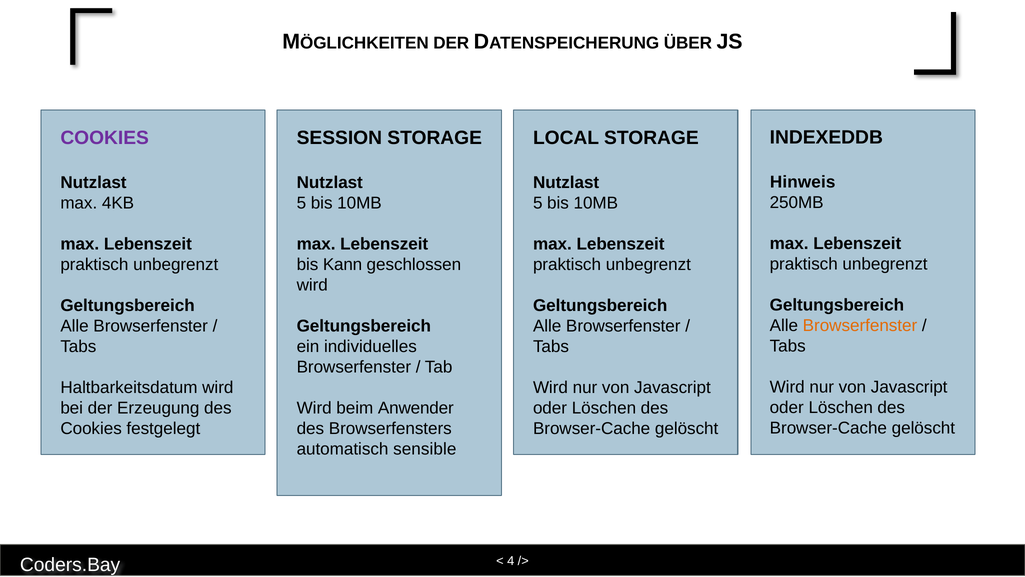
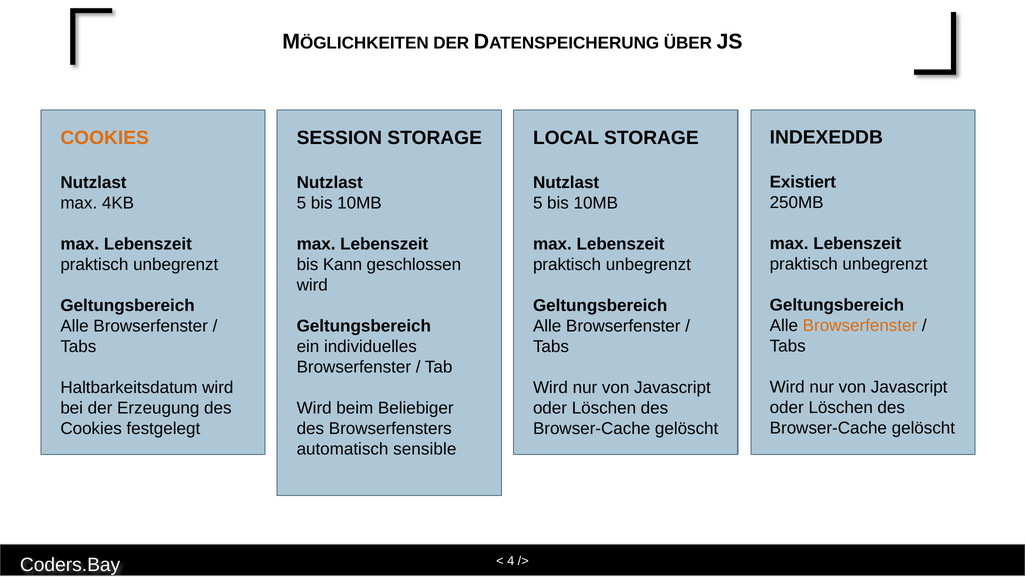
COOKIES colour: purple -> orange (105, 138)
Hinweis: Hinweis -> Existiert (803, 182)
Anwender: Anwender -> Beliebiger (416, 408)
